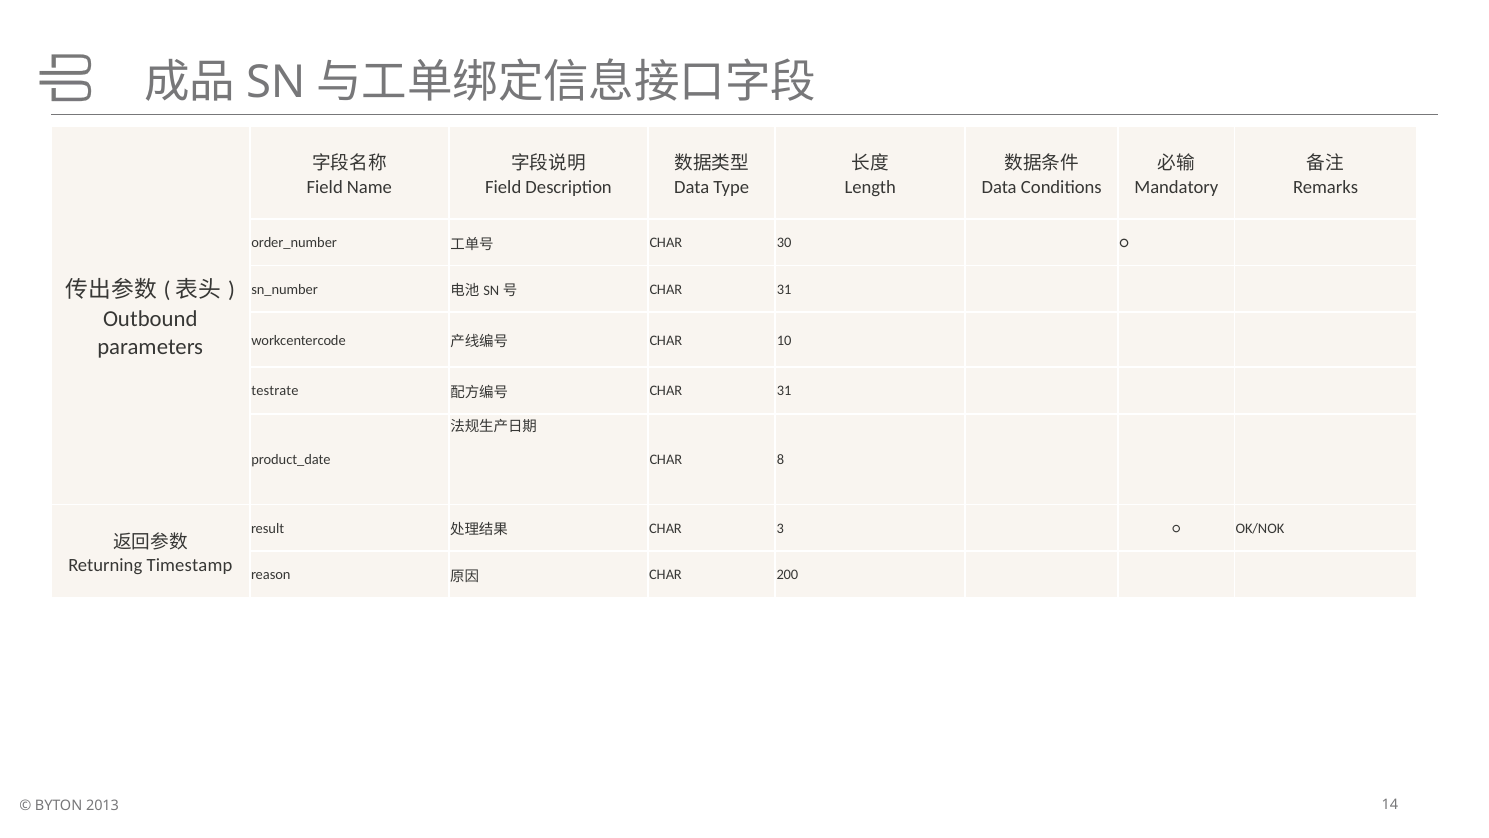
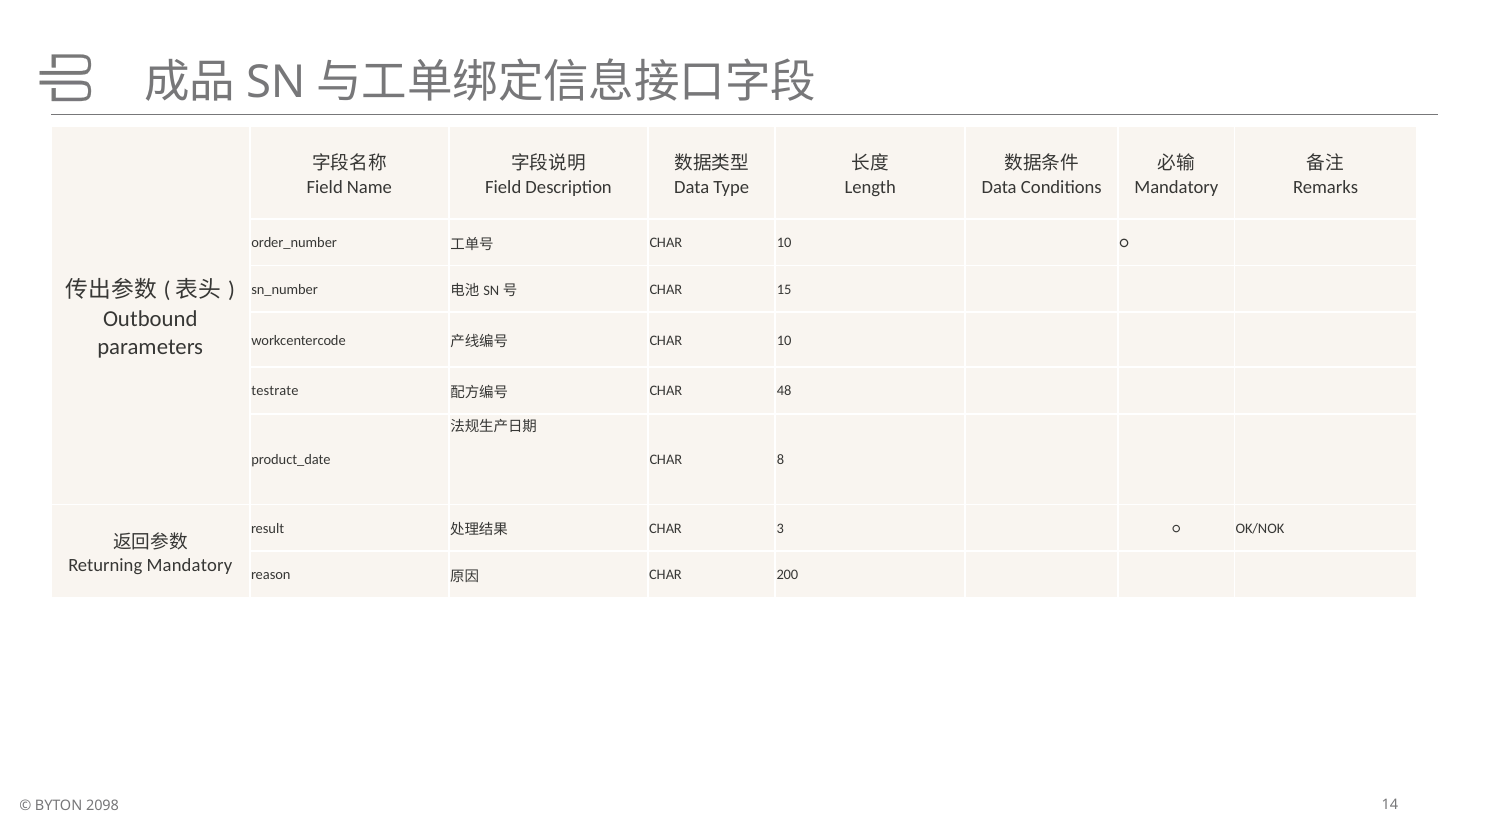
30: 30 -> 10 (784, 243)
31: 31 -> 15 (784, 290)
31: 31 -> 48 (784, 391)
Returning Timestamp: Timestamp -> Mandatory (189, 565)
2013: 2013 -> 2098 (103, 806)
